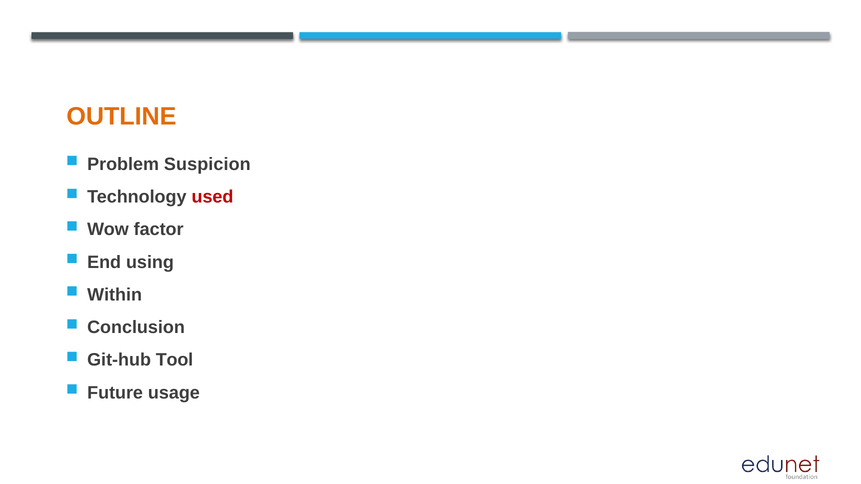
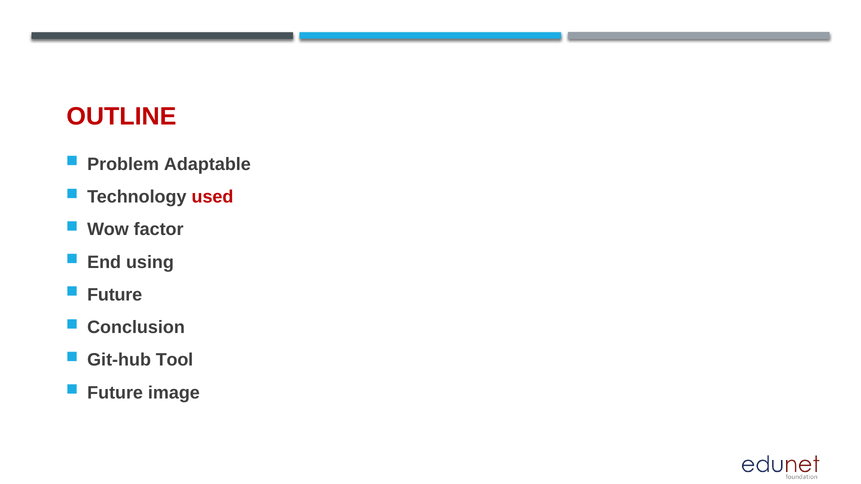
OUTLINE colour: orange -> red (121, 116)
Suspicion: Suspicion -> Adaptable (207, 164)
Within: Within -> Future (115, 295)
usage: usage -> image (174, 393)
